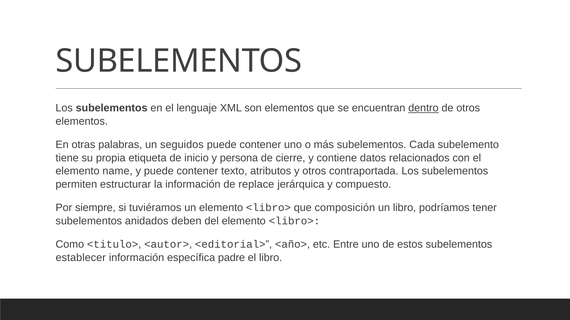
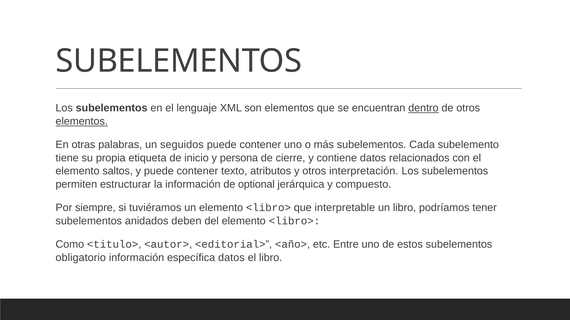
elementos underline: none -> present (82, 122)
name: name -> saltos (118, 171)
contraportada: contraportada -> interpretación (364, 171)
replace: replace -> optional (256, 185)
composición: composición -> interpretable (345, 208)
establecer: establecer -> obligatorio (81, 258)
específica padre: padre -> datos (231, 258)
